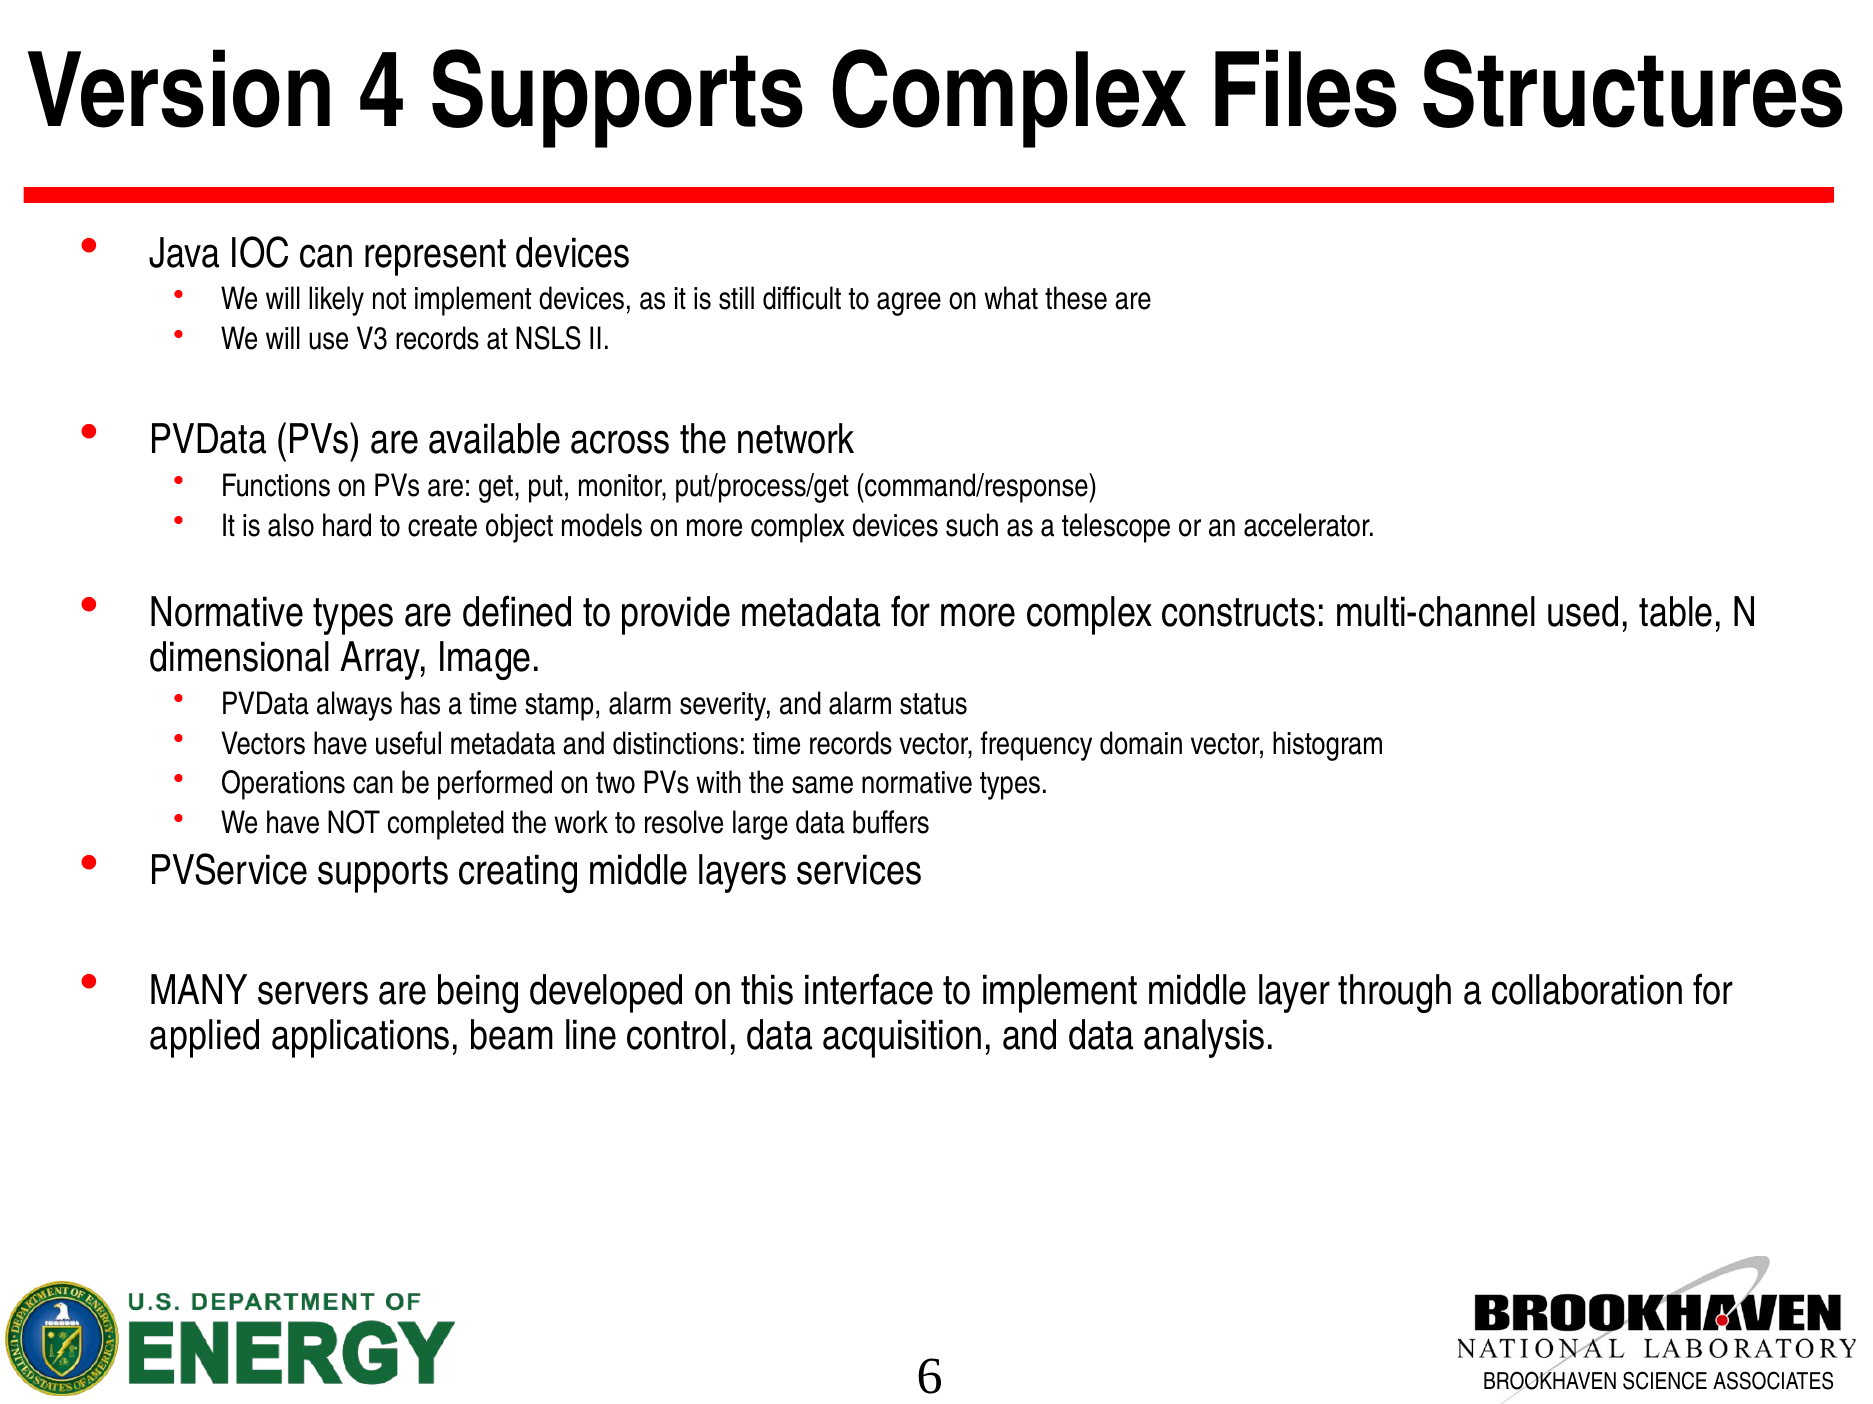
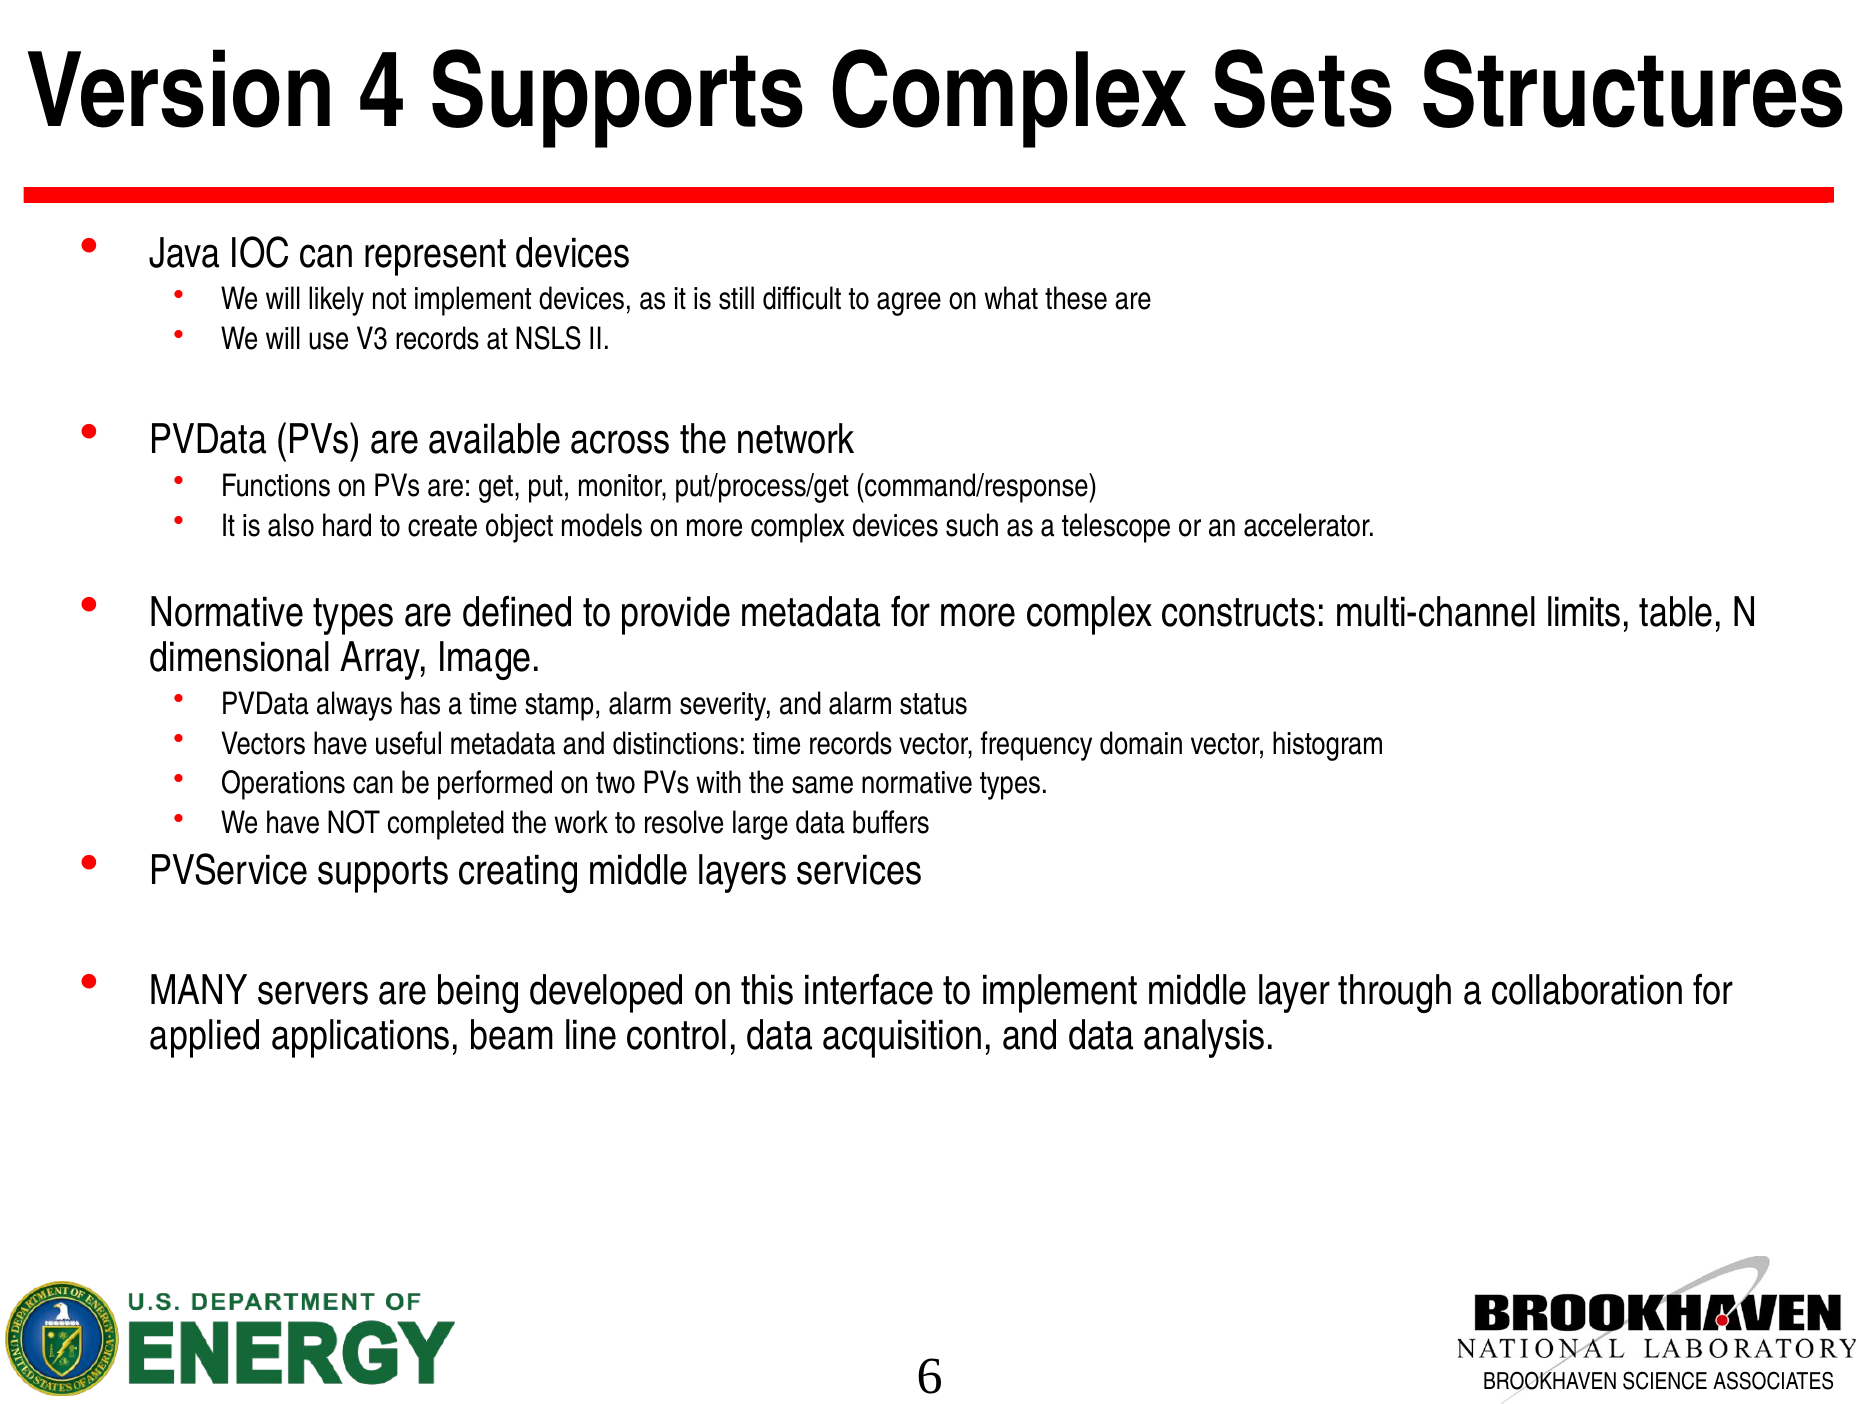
Files: Files -> Sets (1304, 92)
used: used -> limits (1589, 614)
